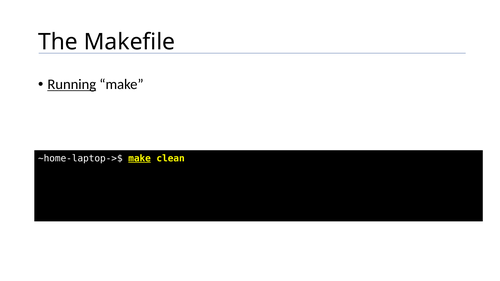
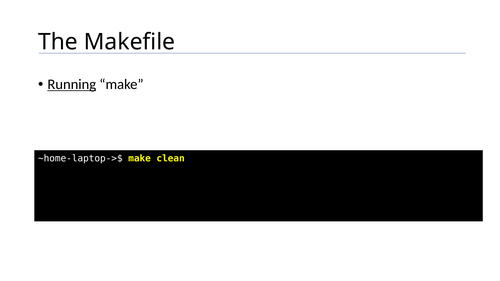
make underline: present -> none (140, 158)
